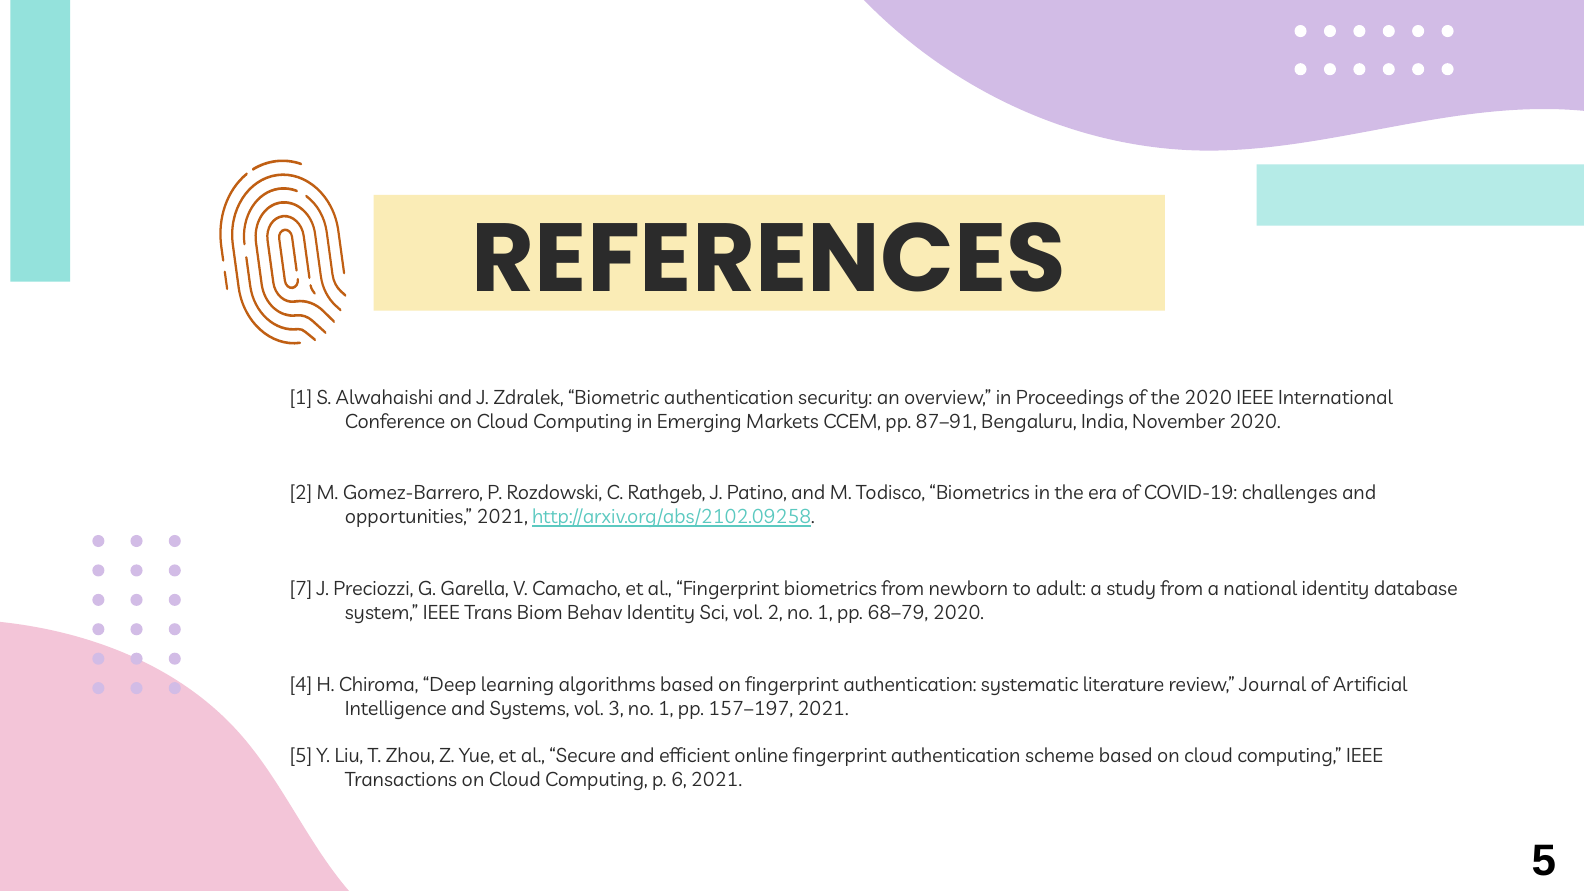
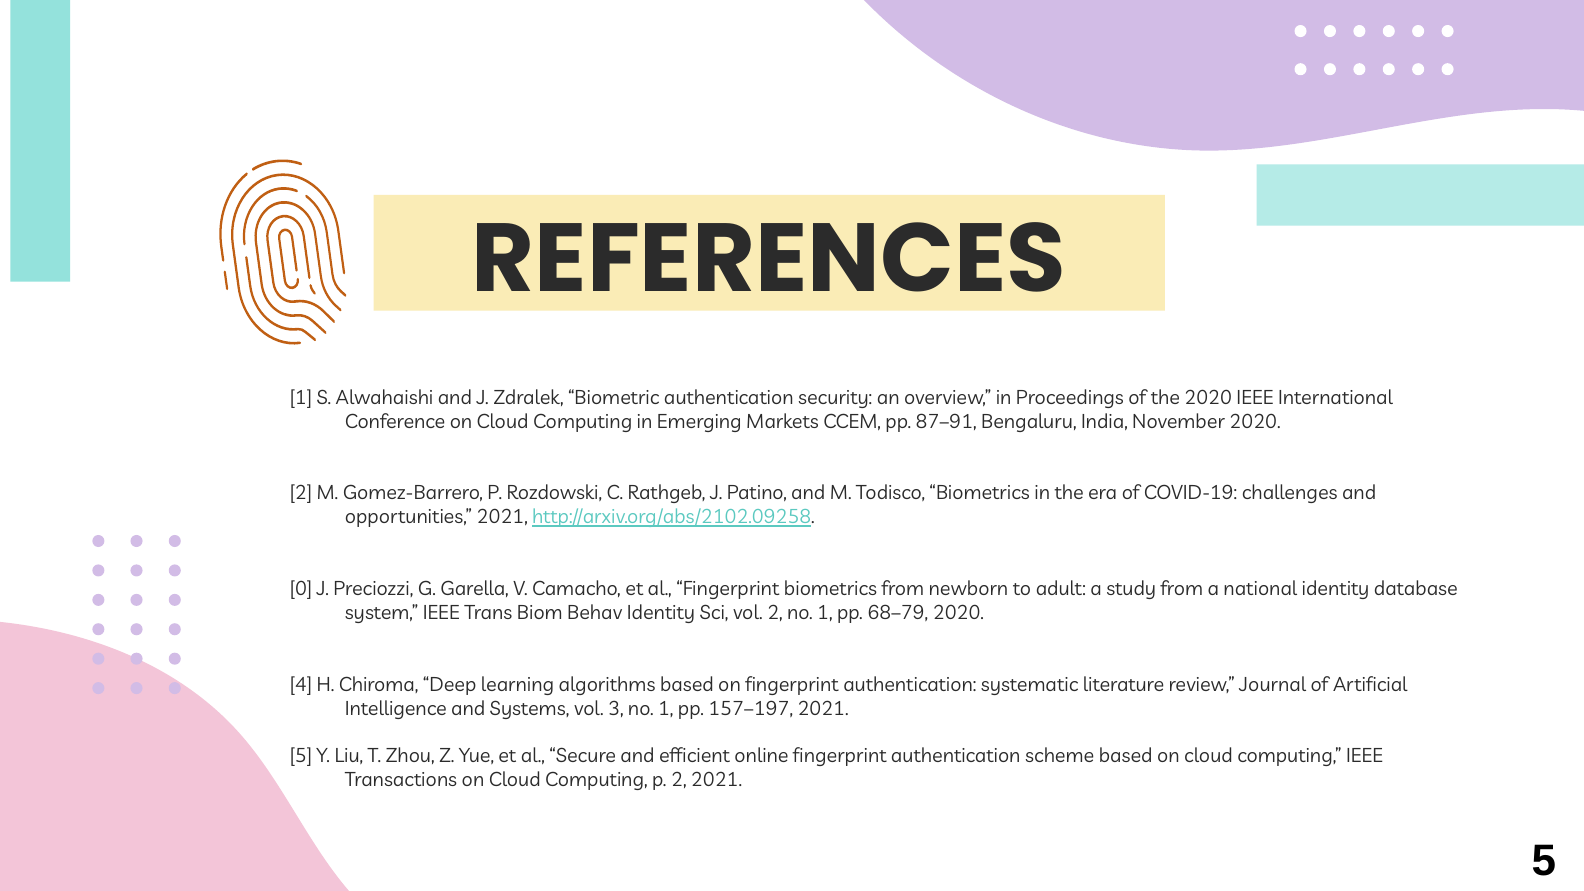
7: 7 -> 0 (301, 589)
p 6: 6 -> 2 (679, 780)
